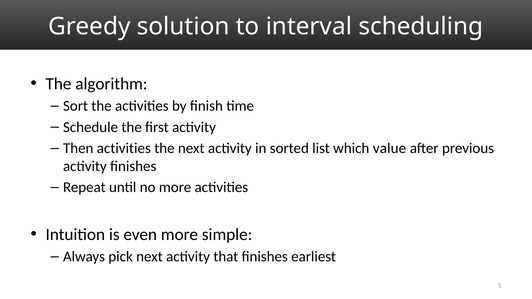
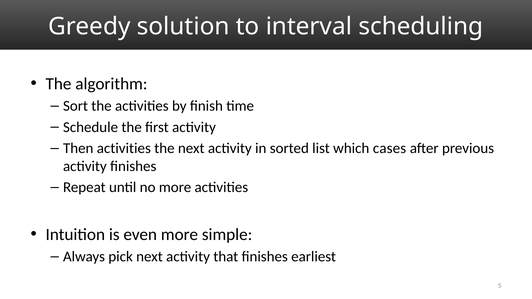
value: value -> cases (390, 148)
